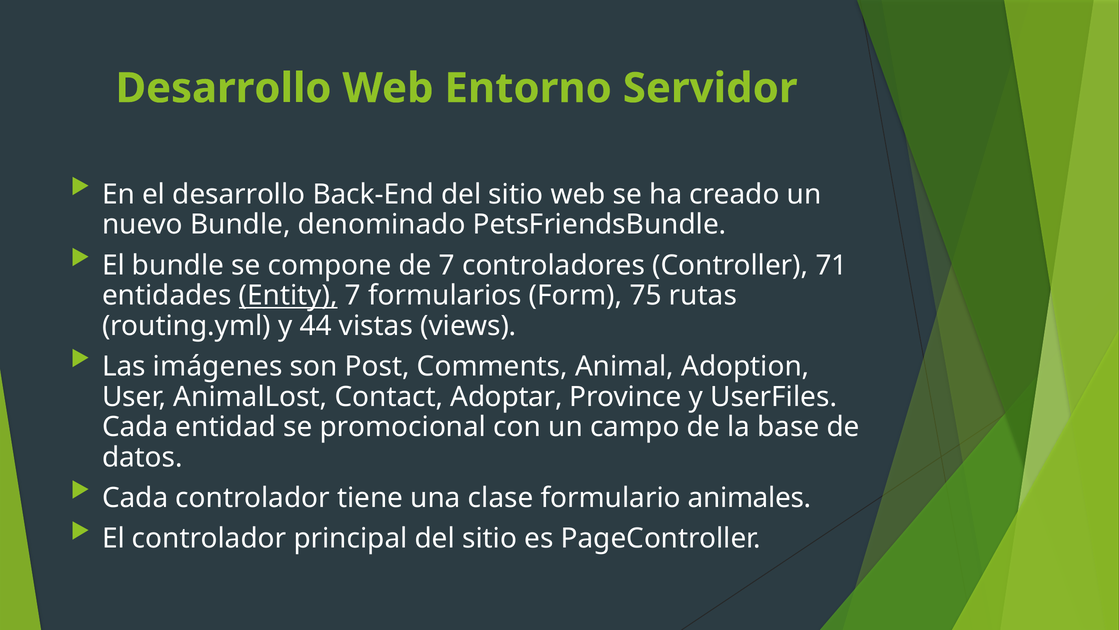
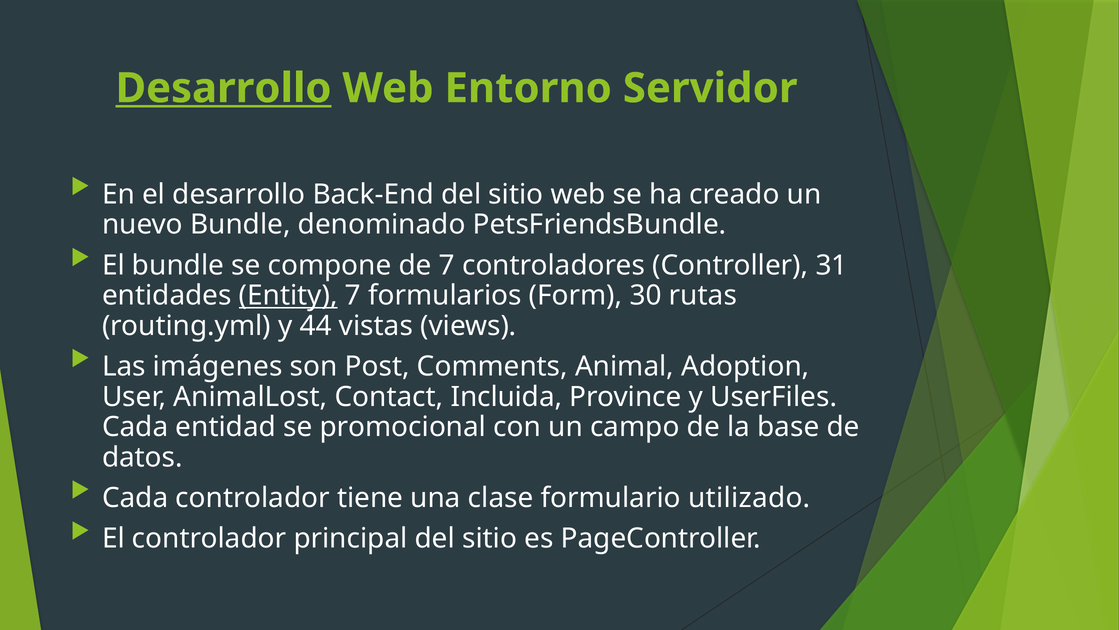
Desarrollo underline: none -> present (223, 88)
71: 71 -> 31 (832, 265)
75: 75 -> 30 (646, 295)
Adoptar: Adoptar -> Incluida (506, 396)
animales: animales -> utilizado (749, 498)
